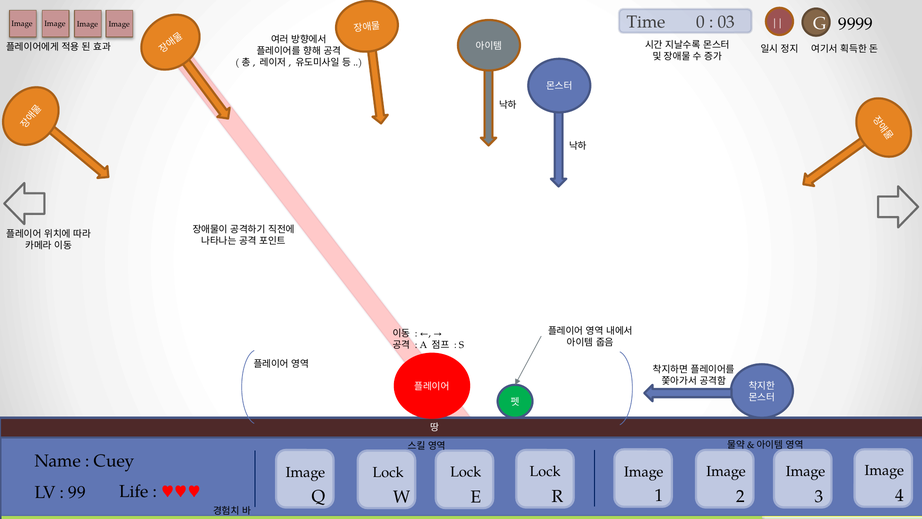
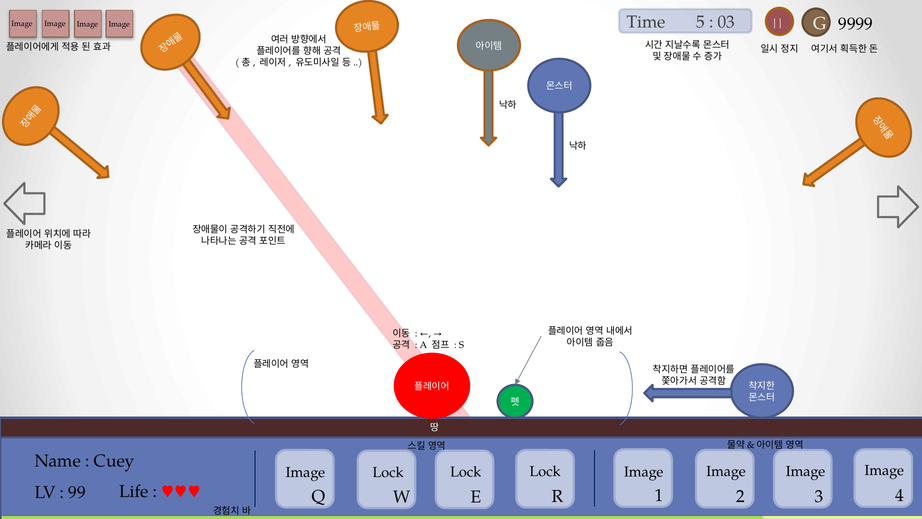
0: 0 -> 5 (700, 22)
